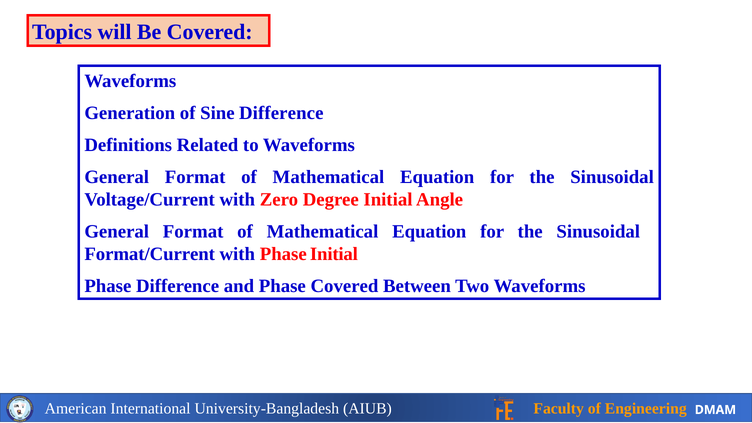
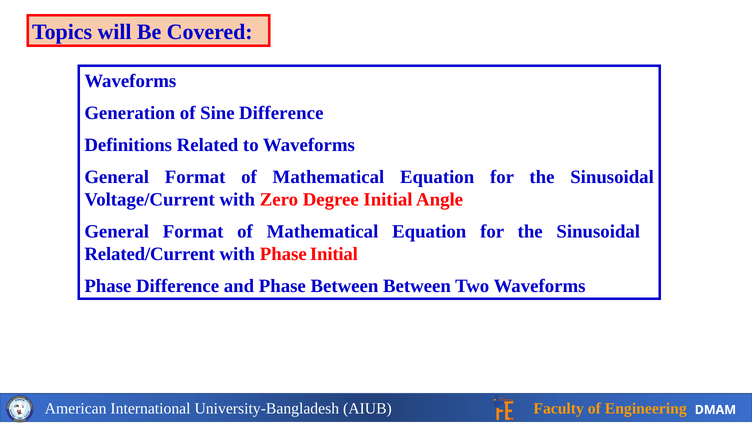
Format/Current: Format/Current -> Related/Current (150, 254)
Phase Covered: Covered -> Between (344, 286)
